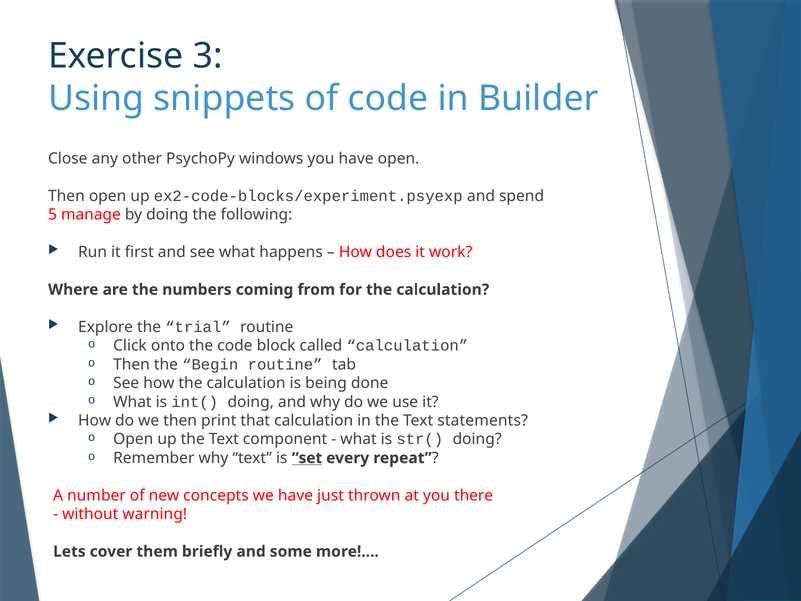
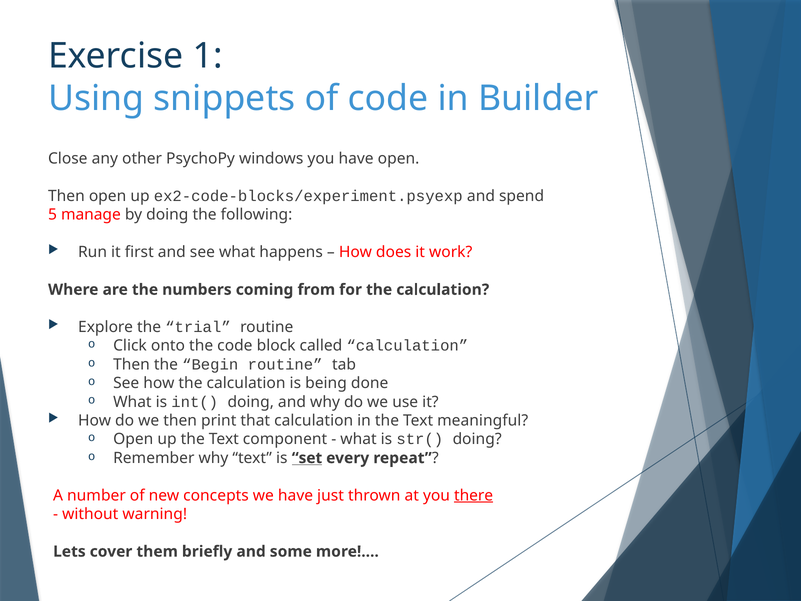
3: 3 -> 1 (208, 56)
statements: statements -> meaningful (483, 420)
there underline: none -> present (474, 495)
